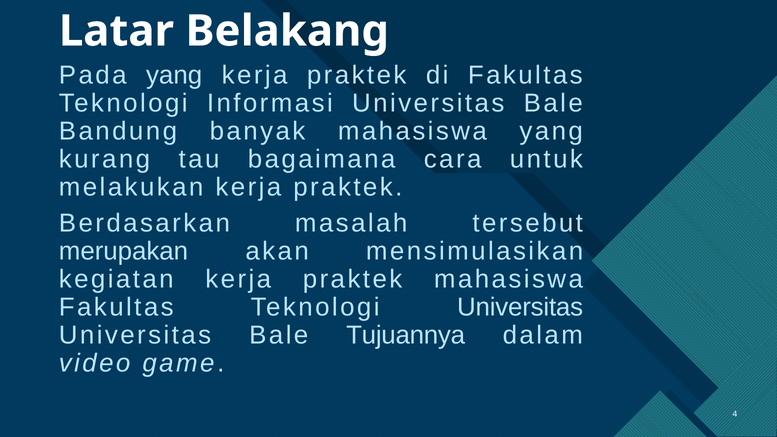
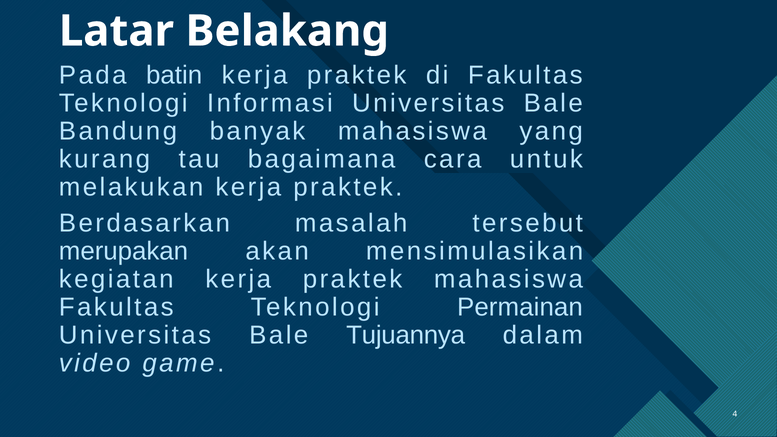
yang: yang -> batin (174, 75)
Teknologi Universitas: Universitas -> Permainan (520, 307)
